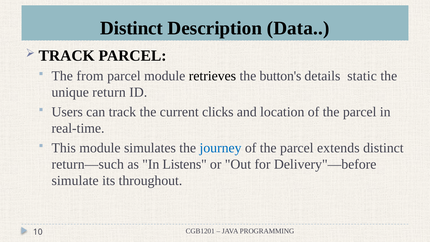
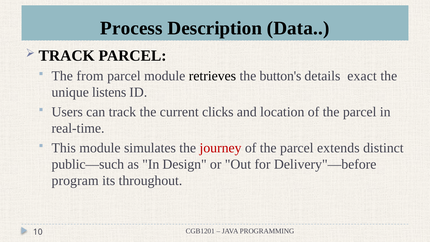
Distinct: Distinct -> Process (131, 28)
static: static -> exact (362, 76)
return: return -> listens (109, 92)
journey colour: blue -> red (221, 148)
return—such: return—such -> public—such (88, 164)
Listens: Listens -> Design (185, 164)
simulate: simulate -> program (75, 181)
